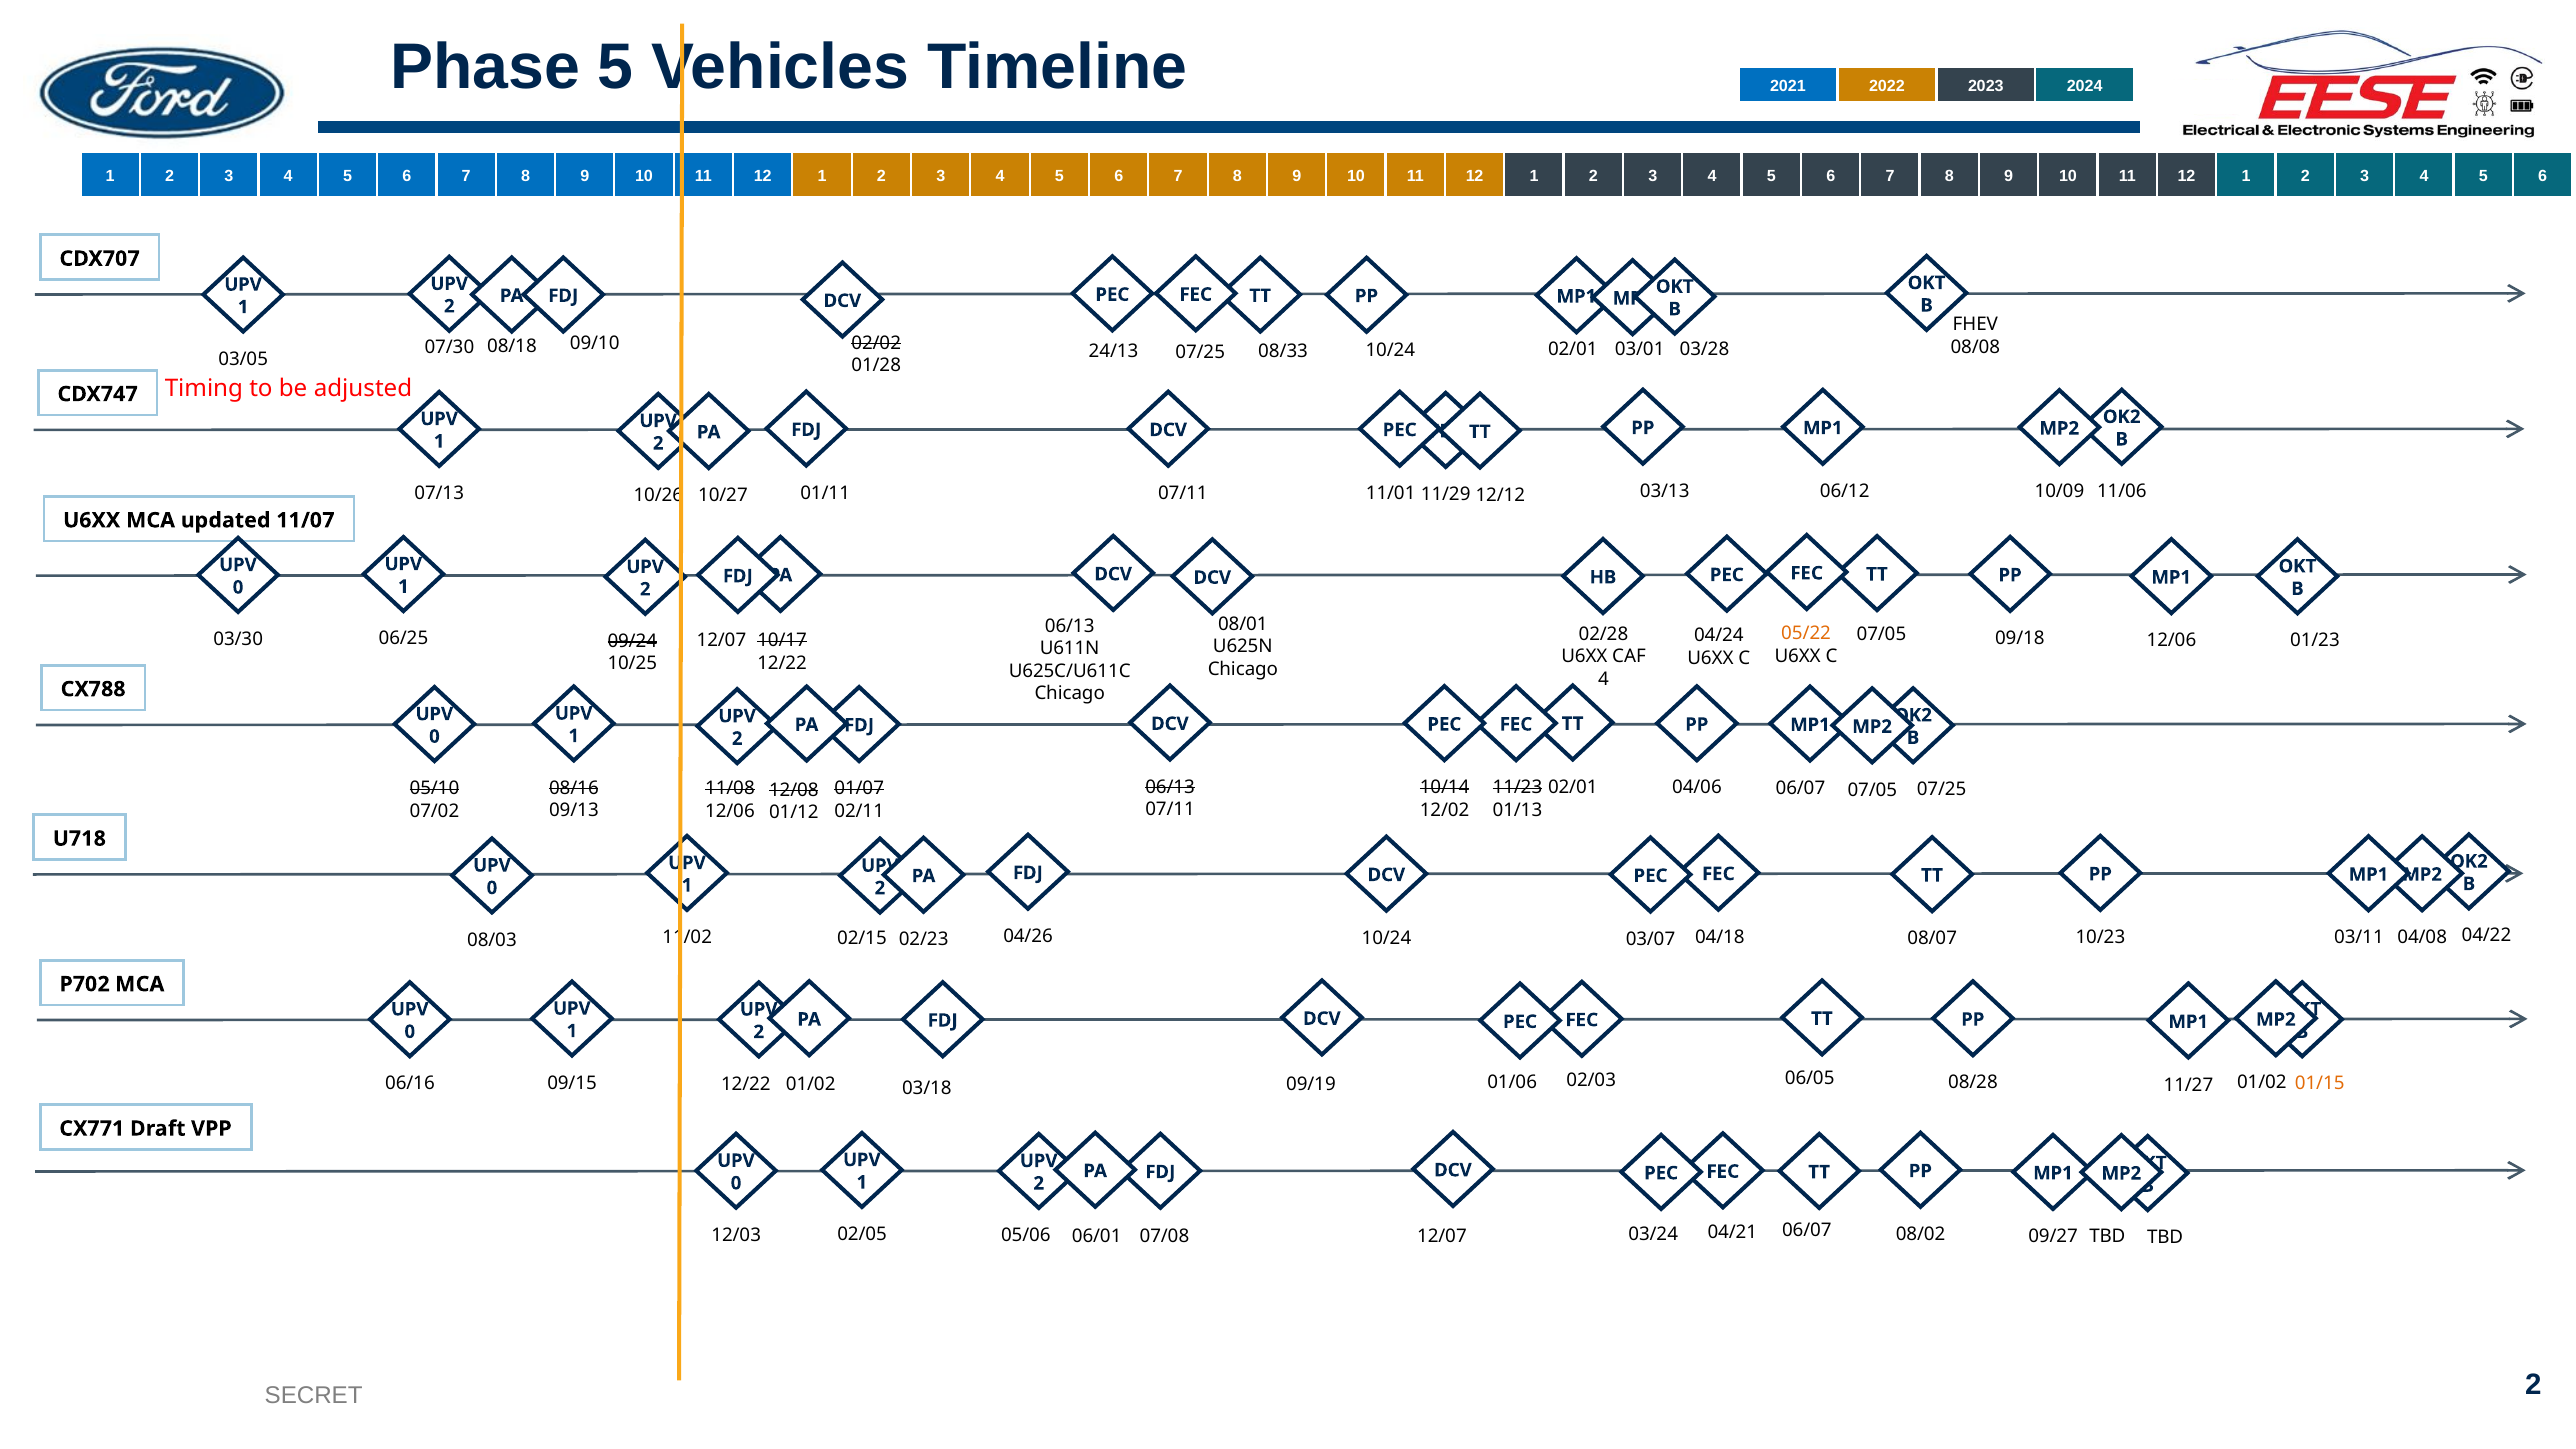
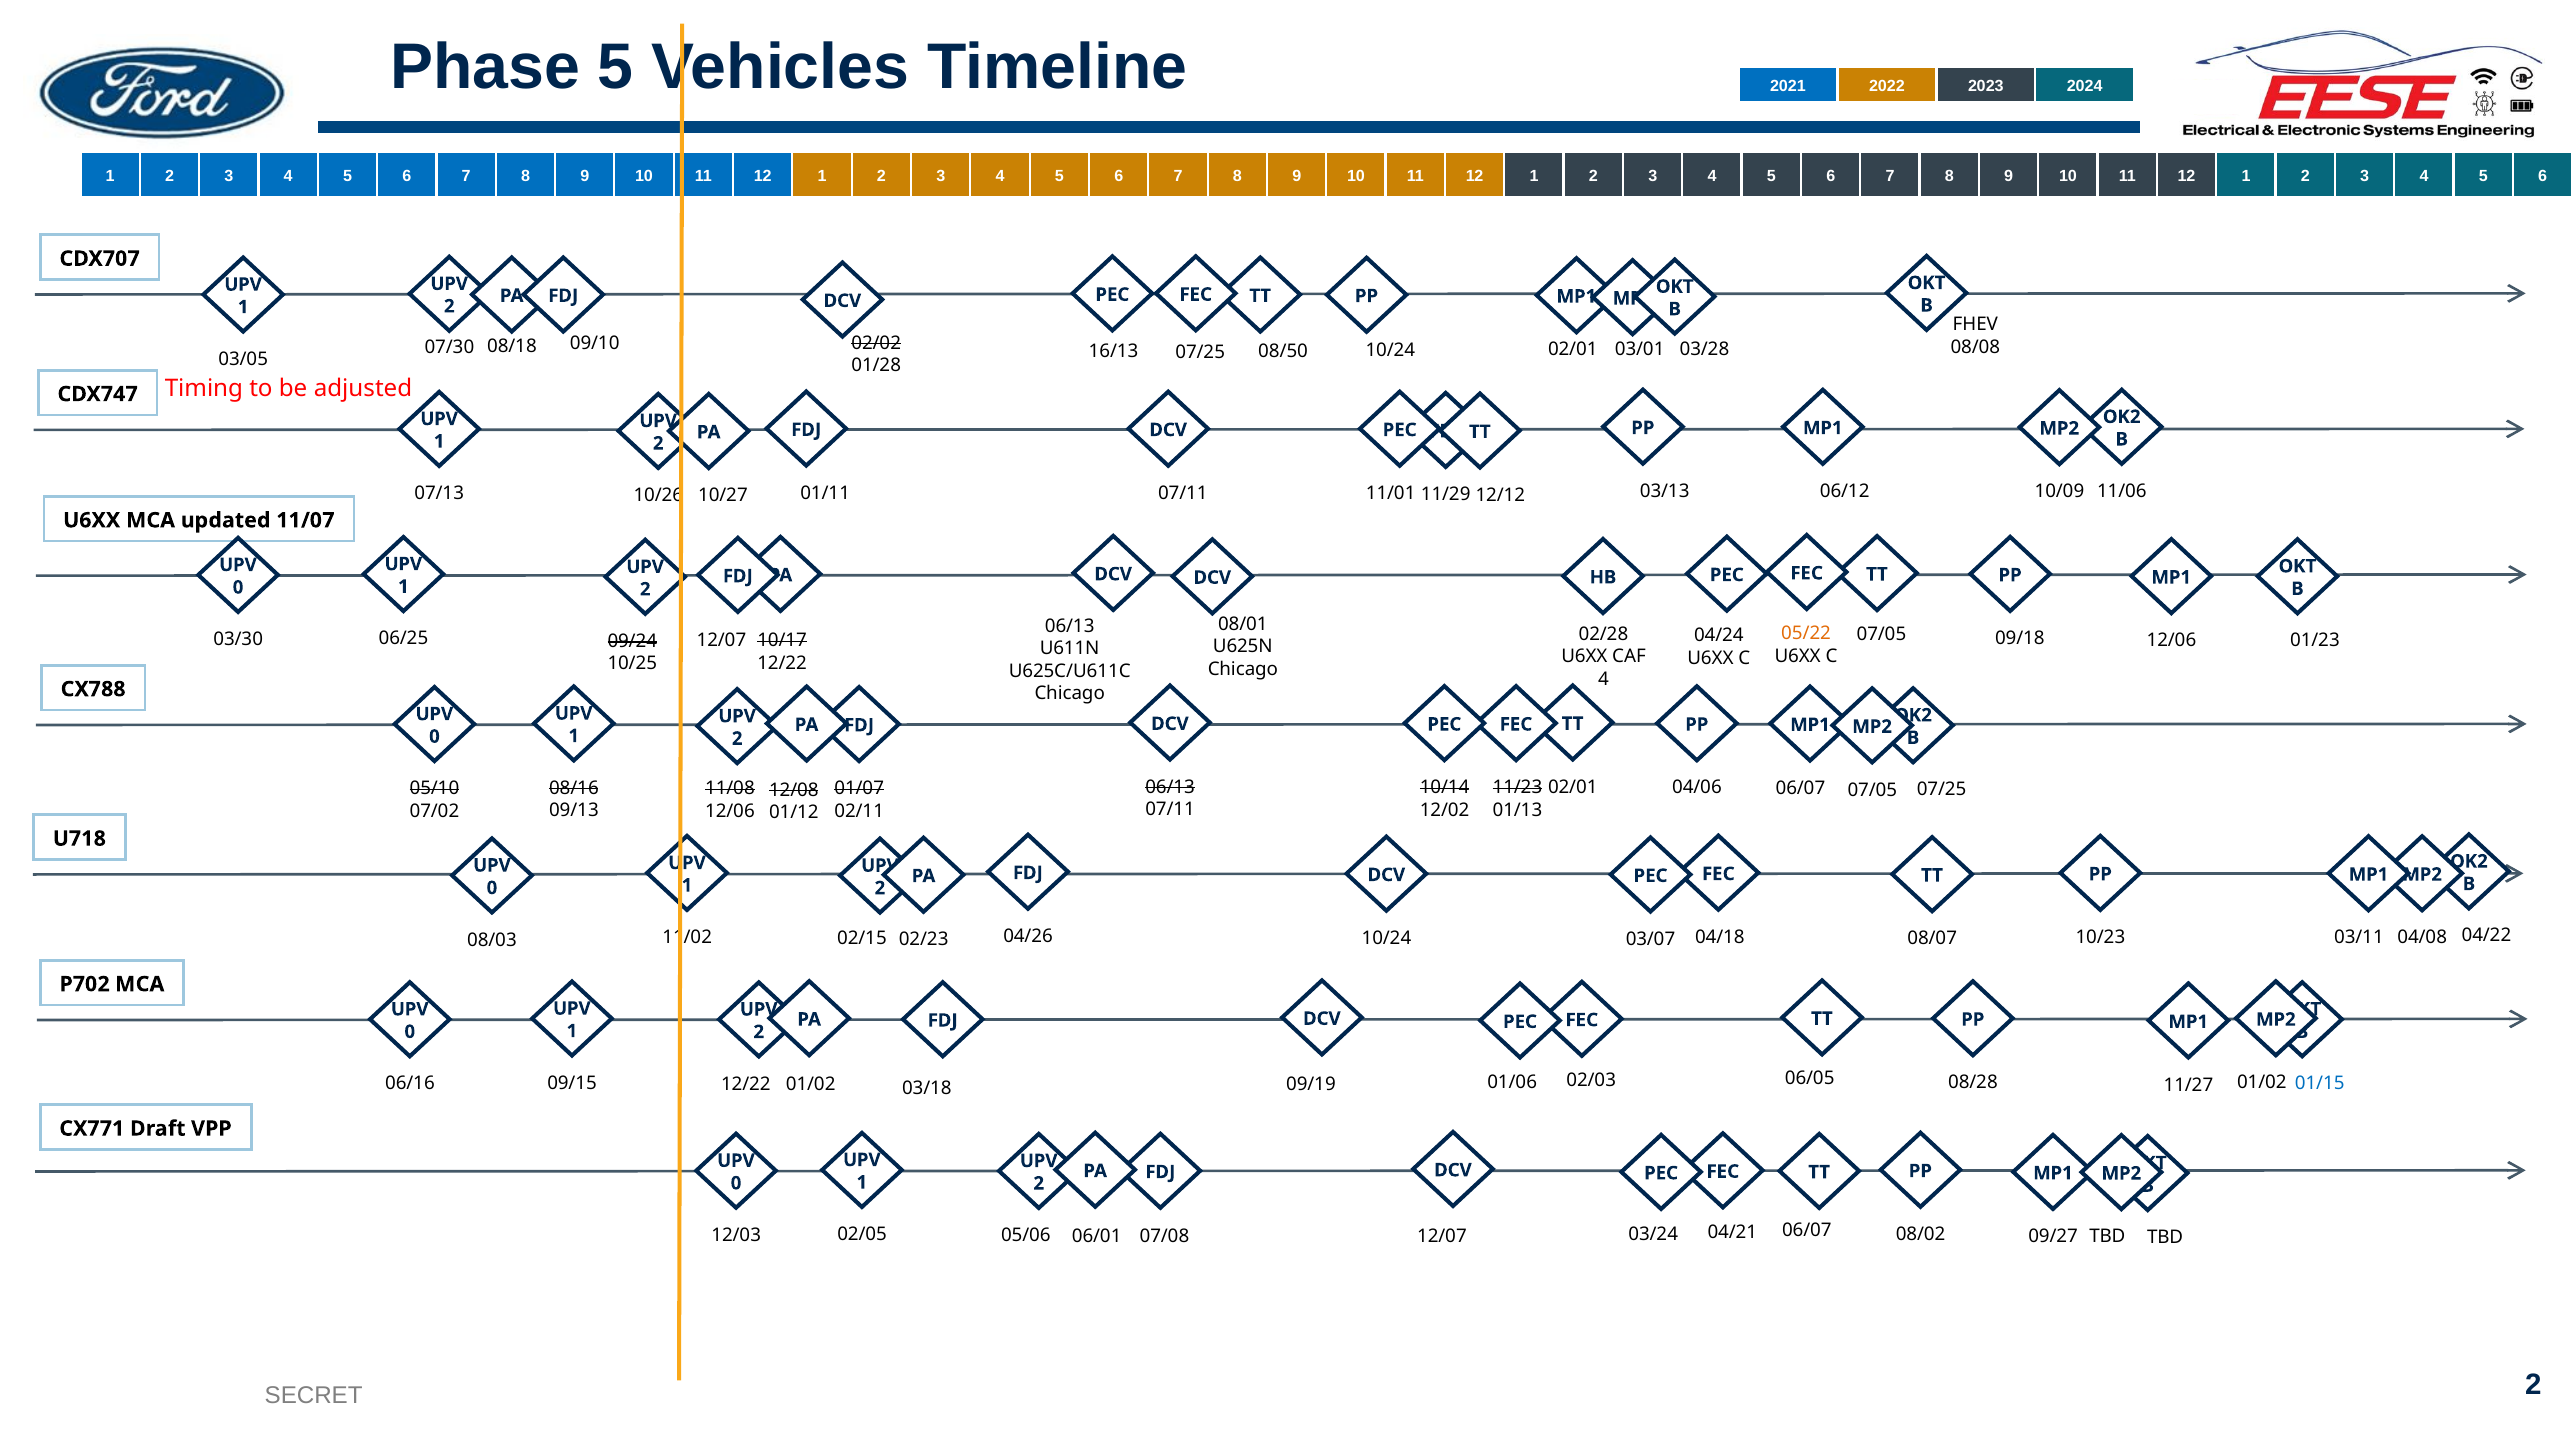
08/33: 08/33 -> 08/50 (1283, 351)
24/13: 24/13 -> 16/13 (1114, 352)
01/15 colour: orange -> blue (2320, 1084)
